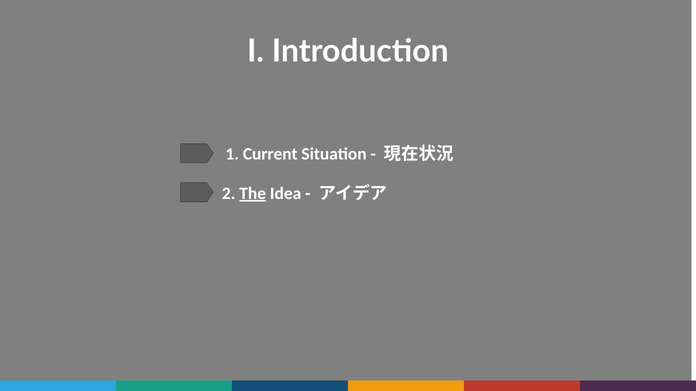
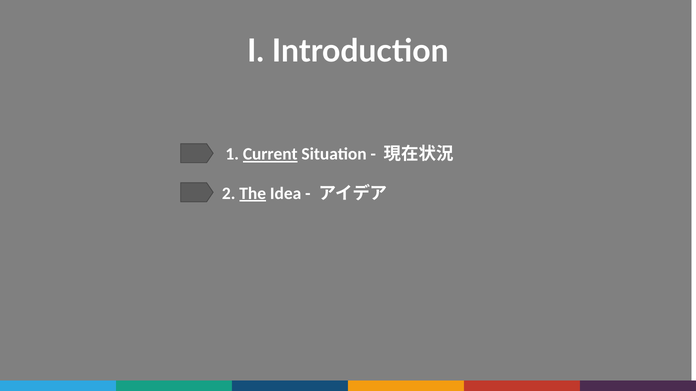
Current underline: none -> present (270, 154)
